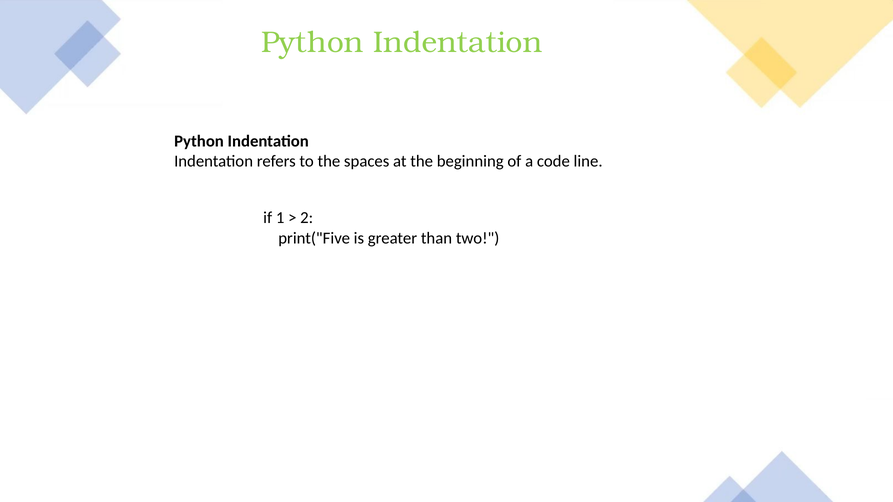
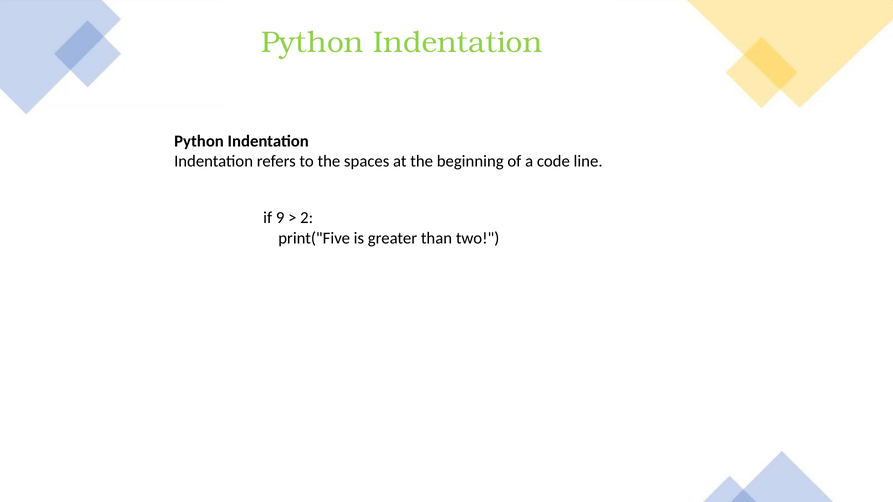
1: 1 -> 9 (280, 218)
